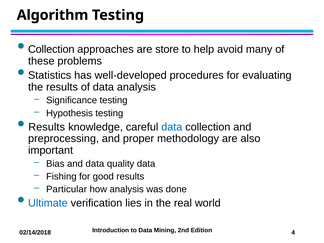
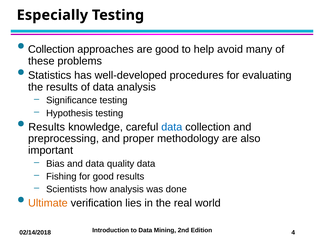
Algorithm: Algorithm -> Especially (52, 15)
are store: store -> good (167, 49)
Particular: Particular -> Scientists (67, 189)
Ultimate colour: blue -> orange (48, 203)
